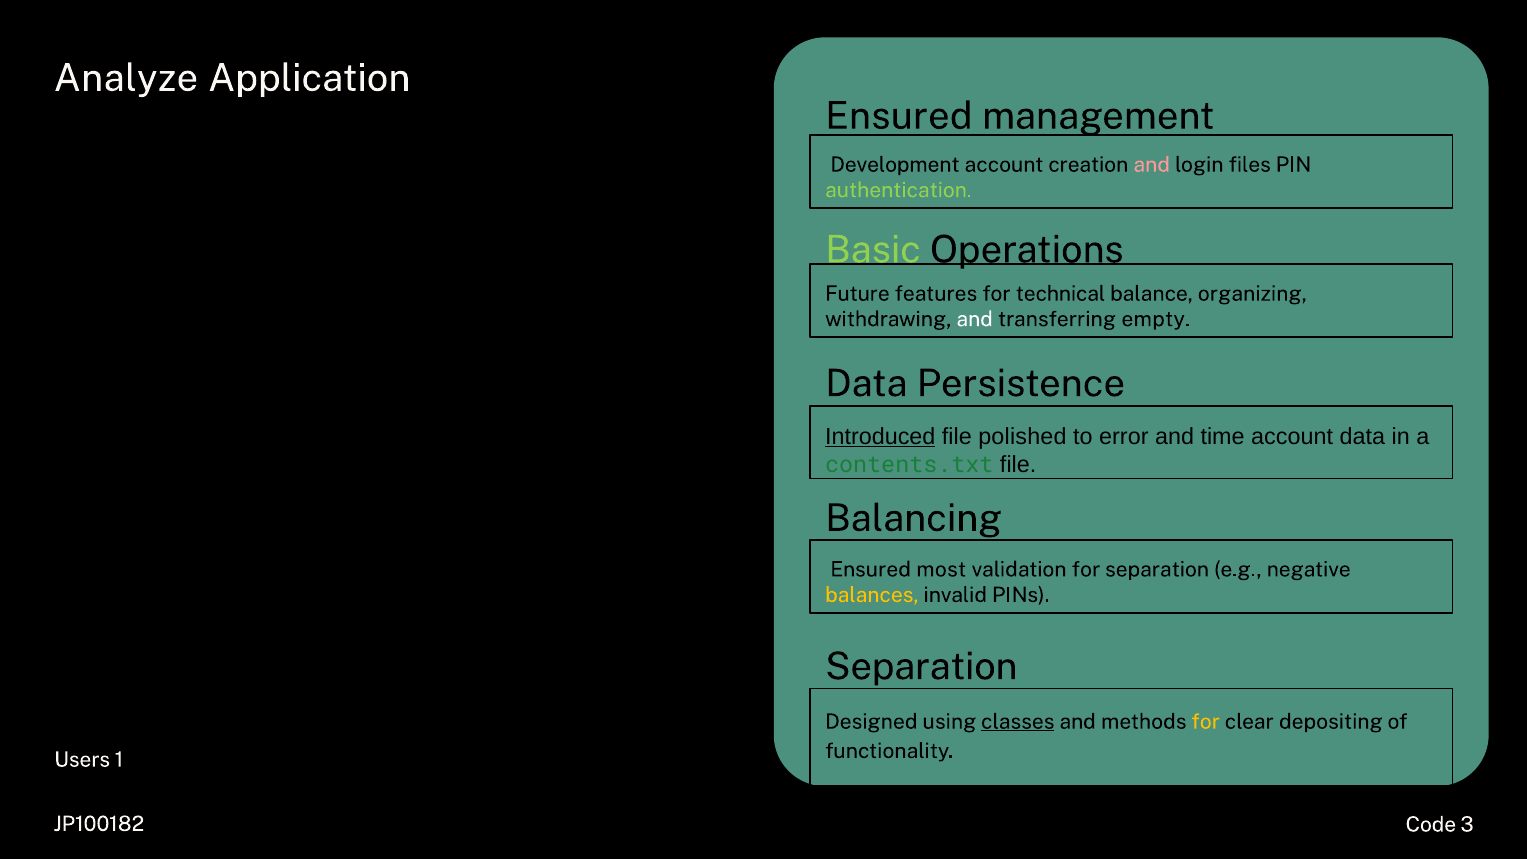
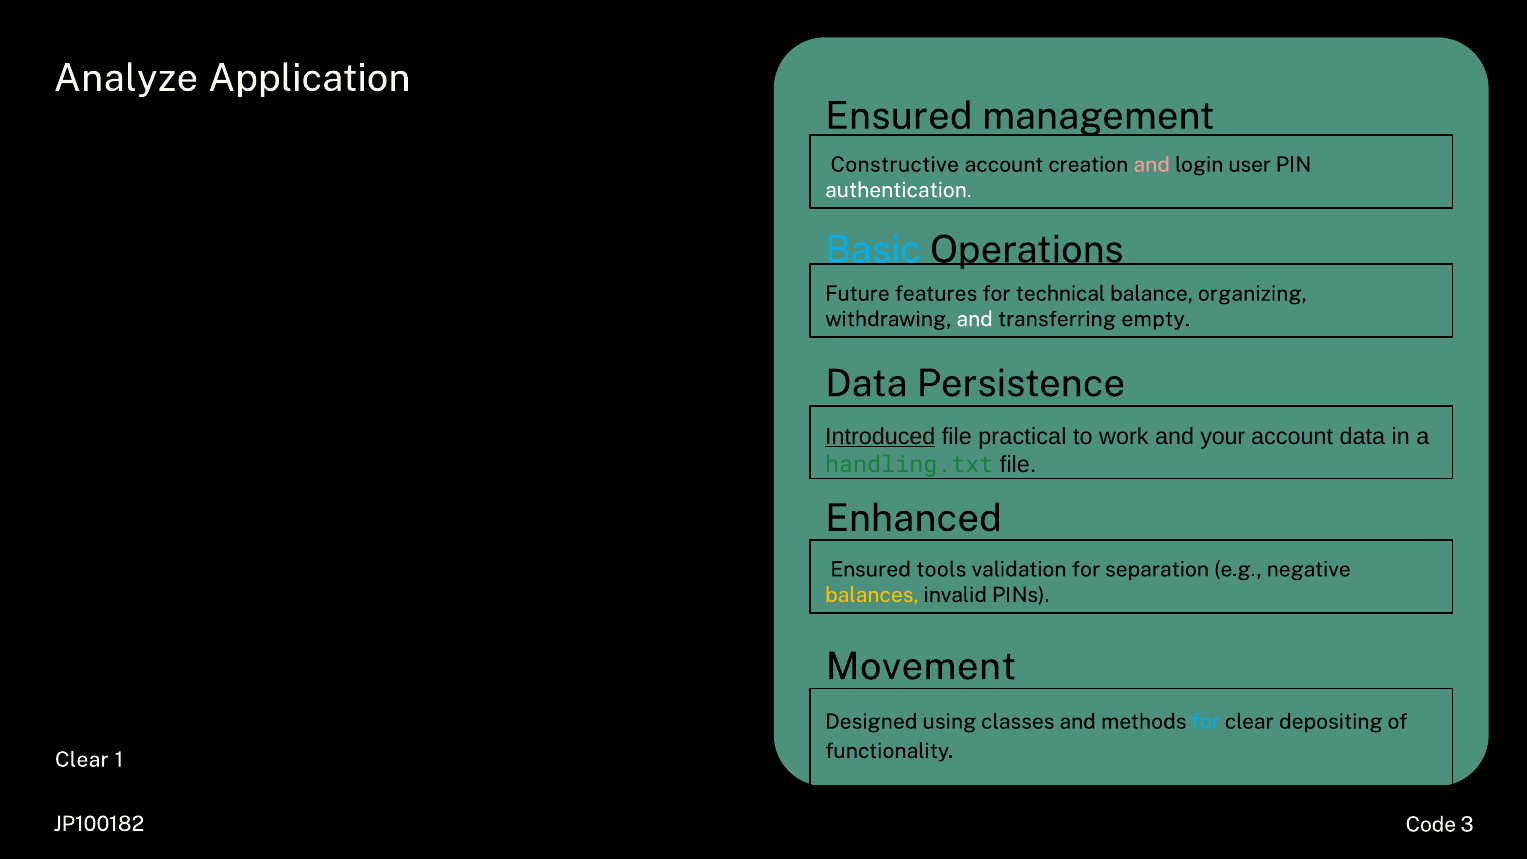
Development: Development -> Constructive (895, 165)
files: files -> user (1250, 165)
authentication colour: light green -> white (898, 190)
Basic colour: light green -> light blue (873, 250)
polished: polished -> practical (1022, 437)
error: error -> work (1124, 437)
time: time -> your (1223, 437)
contents.txt: contents.txt -> handling.txt (909, 465)
Balancing: Balancing -> Enhanced (914, 518)
most: most -> tools (941, 569)
Separation: Separation -> Movement (921, 667)
classes underline: present -> none (1018, 722)
for colour: yellow -> light blue (1206, 722)
Users: Users -> Clear (82, 760)
